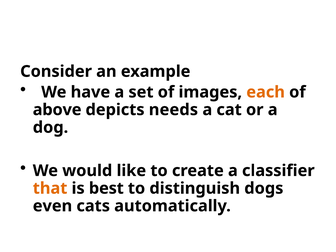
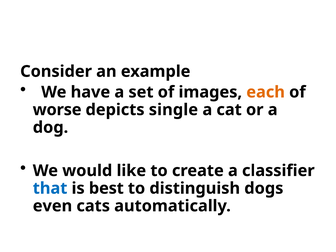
above: above -> worse (57, 110)
needs: needs -> single (173, 110)
that colour: orange -> blue (50, 188)
